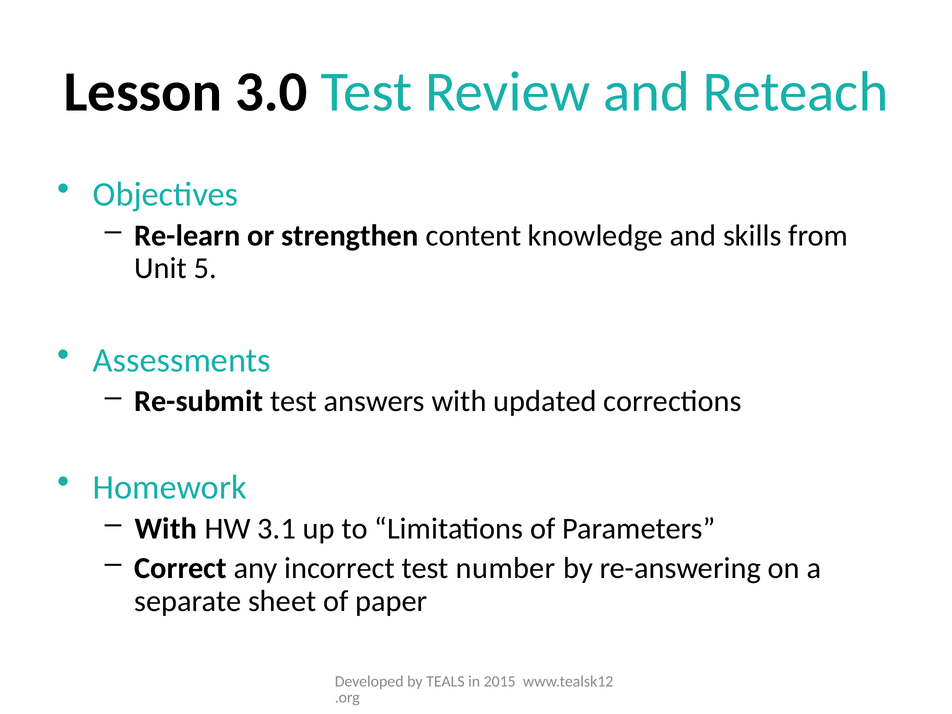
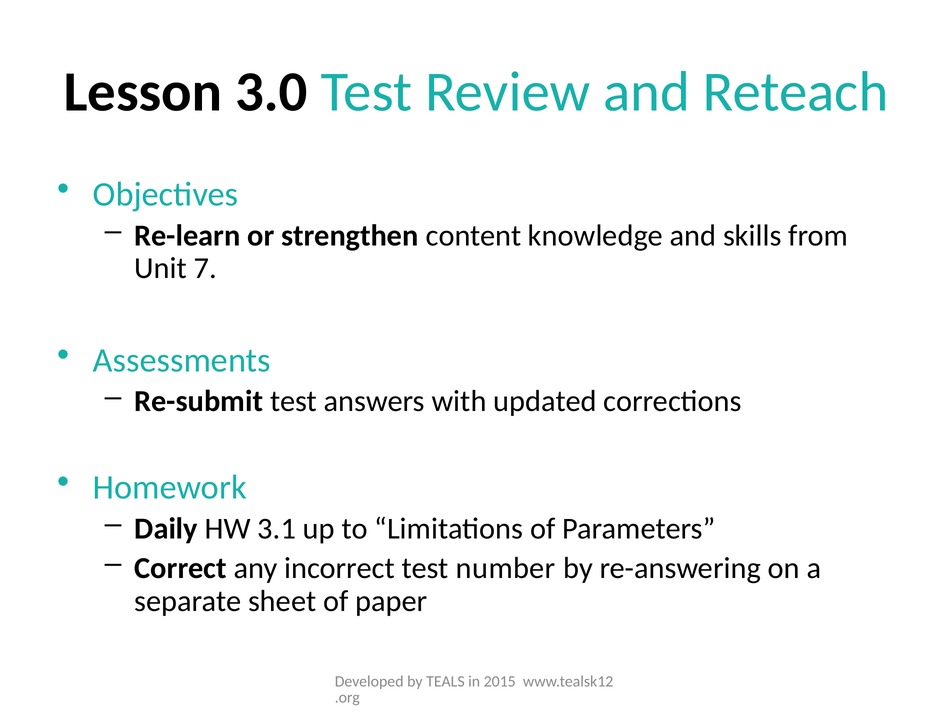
5: 5 -> 7 (205, 268)
With: With -> Daily (166, 529)
